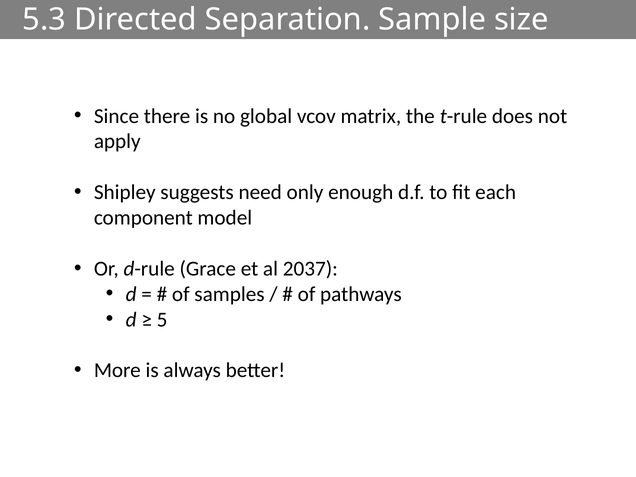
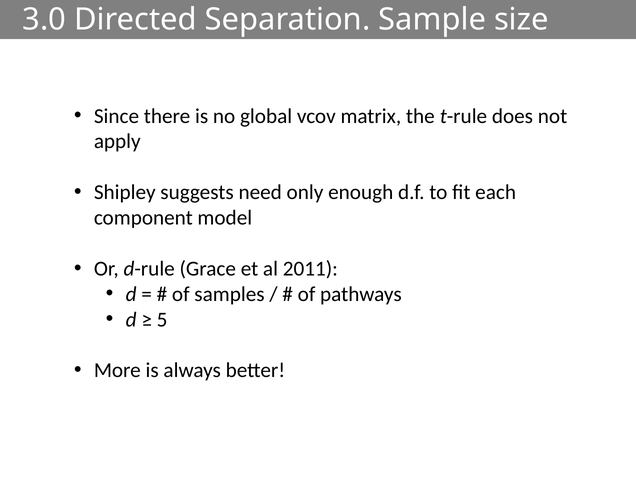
5.3: 5.3 -> 3.0 (44, 20)
2037: 2037 -> 2011 (310, 269)
